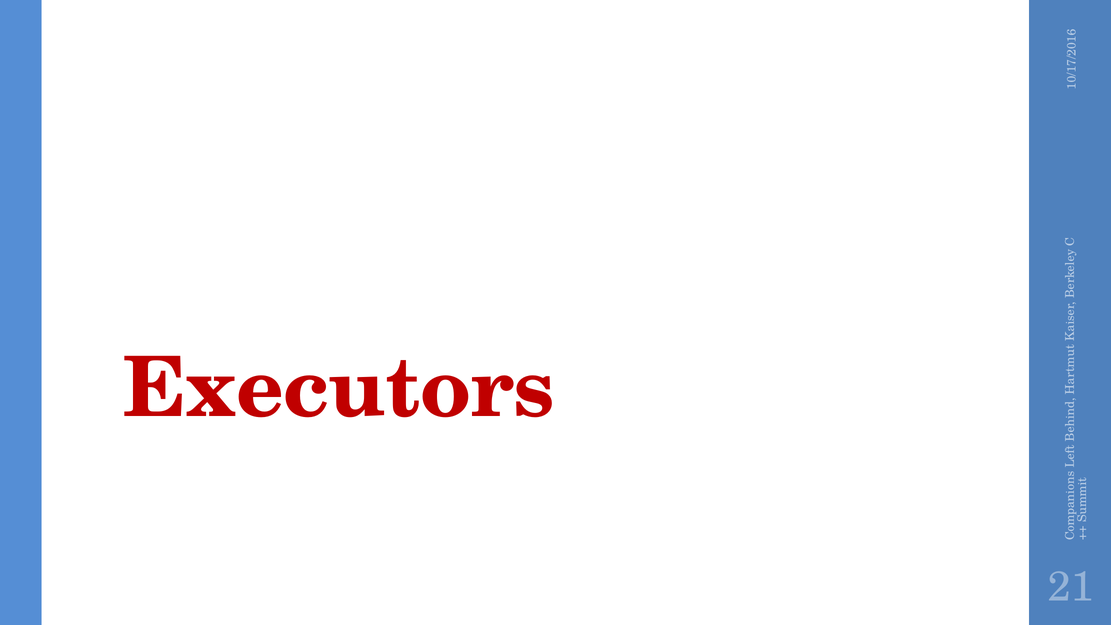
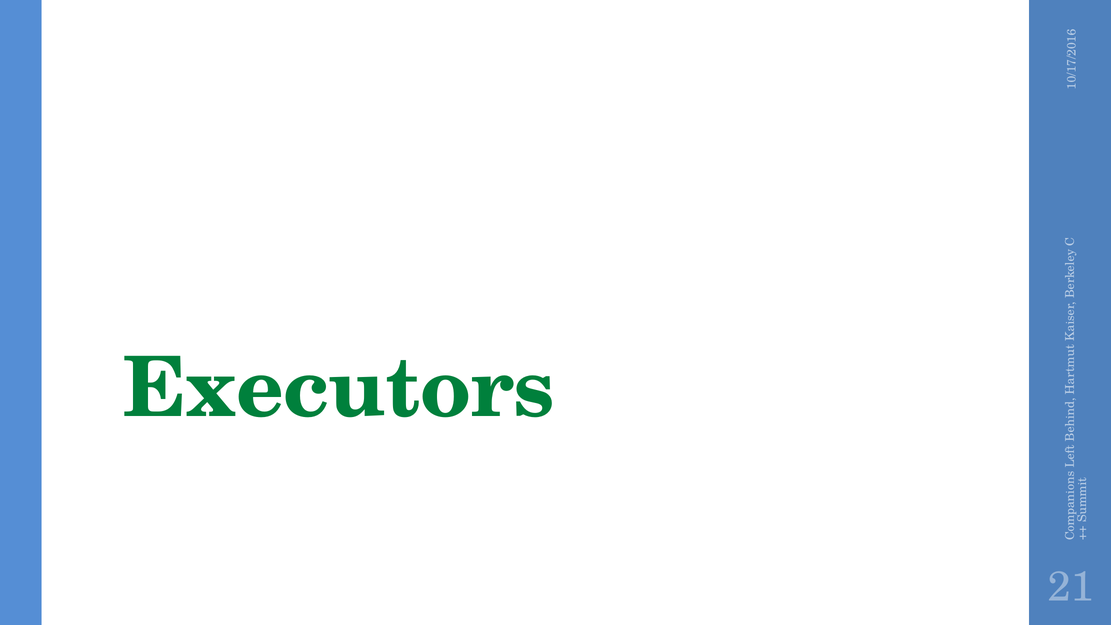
Executors colour: red -> green (339, 389)
